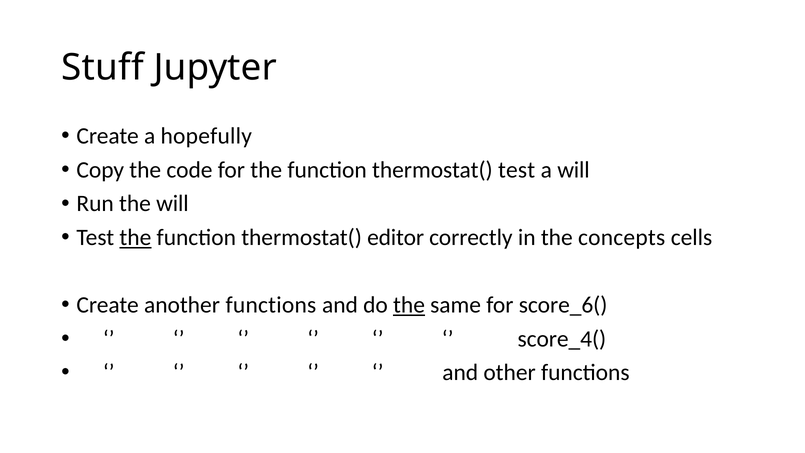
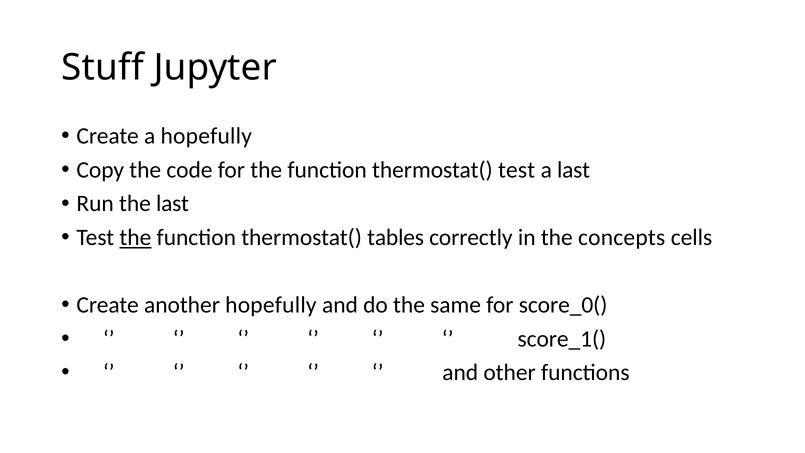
a will: will -> last (574, 170)
the will: will -> last (172, 204)
editor: editor -> tables (396, 237)
another functions: functions -> hopefully (271, 305)
the underline: present -> none (409, 305)
score_6(: score_6( -> score_0( (563, 305)
score_4(: score_4( -> score_1( (562, 339)
